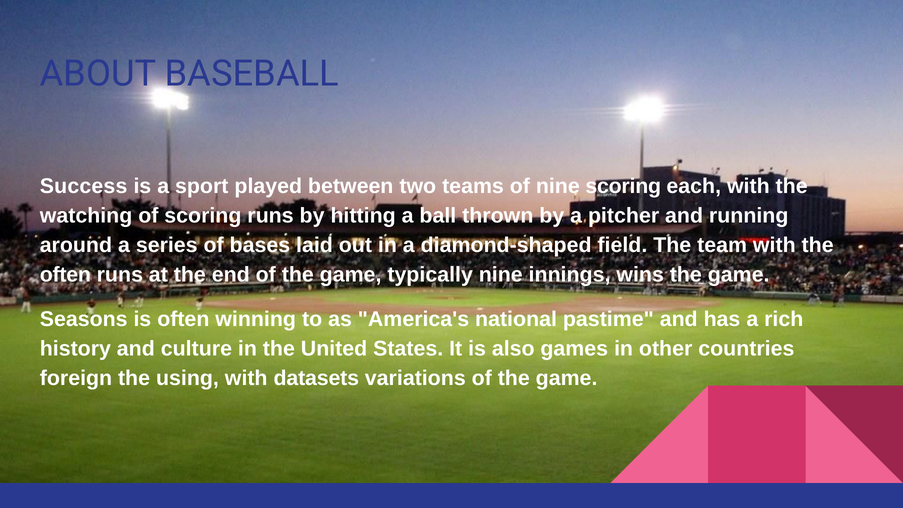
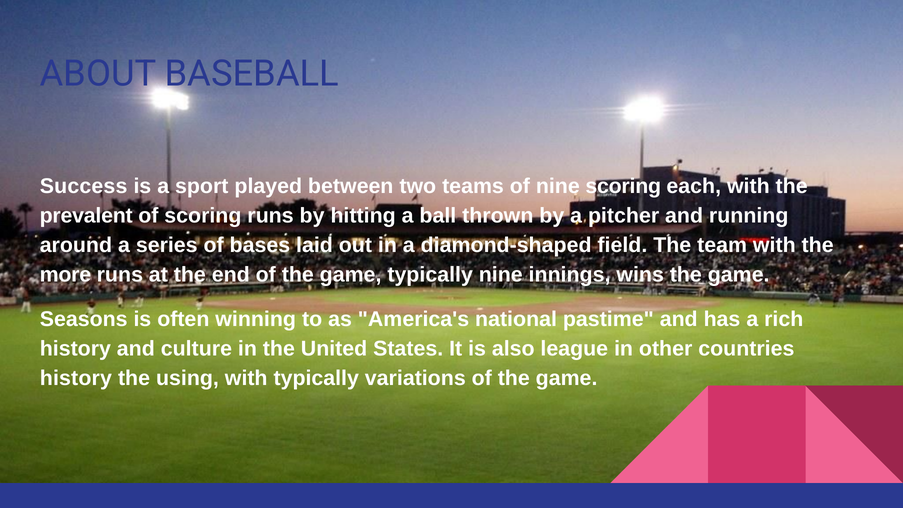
watching: watching -> prevalent (86, 216)
often: often -> more (65, 275)
games: games -> league (574, 349)
foreign: foreign -> history (76, 378)
with datasets: datasets -> typically (316, 378)
